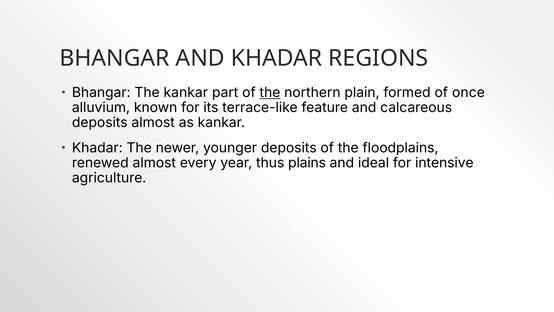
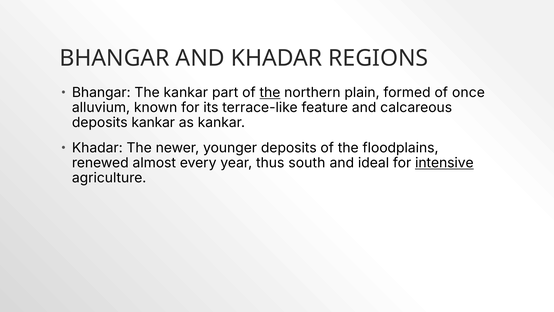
deposits almost: almost -> kankar (153, 123)
plains: plains -> south (307, 163)
intensive underline: none -> present (444, 163)
